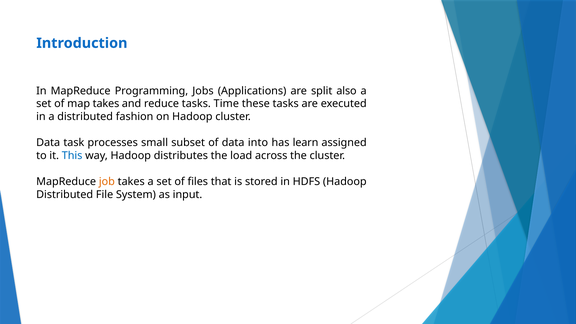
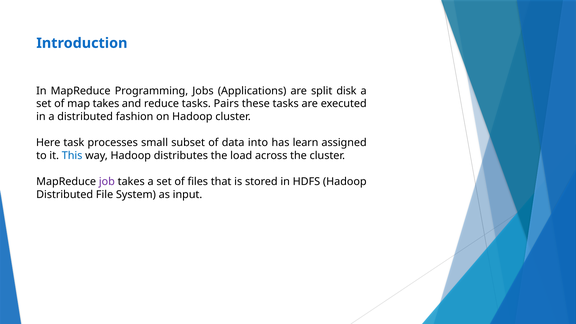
also: also -> disk (346, 91)
Time: Time -> Pairs (226, 104)
Data: Data -> Here (48, 143)
job colour: orange -> purple (107, 181)
